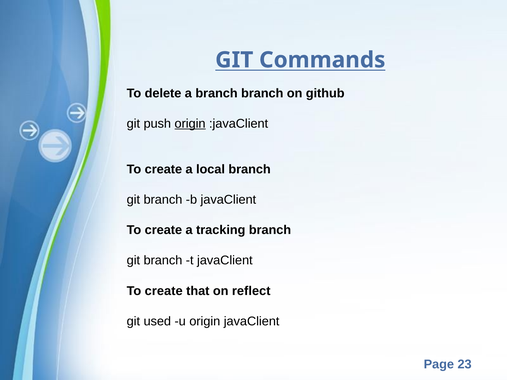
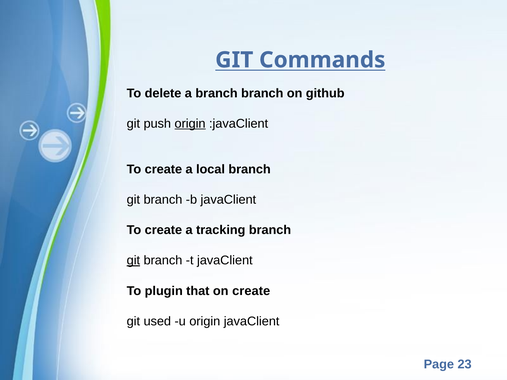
git underline: none -> present (133, 261)
create: create -> plugin (164, 291)
on reflect: reflect -> create (251, 291)
